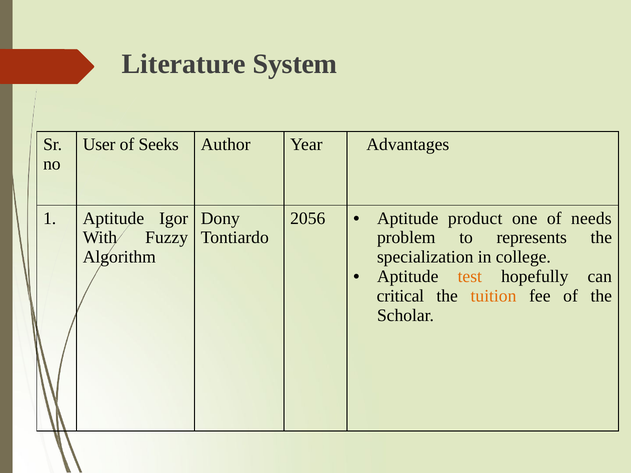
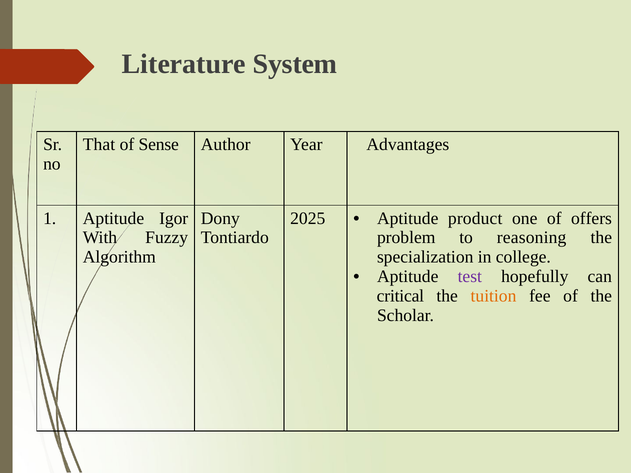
User: User -> That (99, 145)
Seeks: Seeks -> Sense (159, 145)
2056: 2056 -> 2025 (308, 218)
needs: needs -> offers (591, 218)
represents: represents -> reasoning (532, 238)
test colour: orange -> purple (470, 277)
